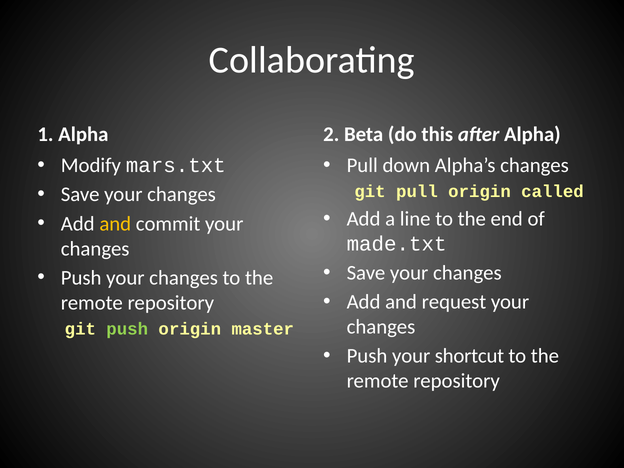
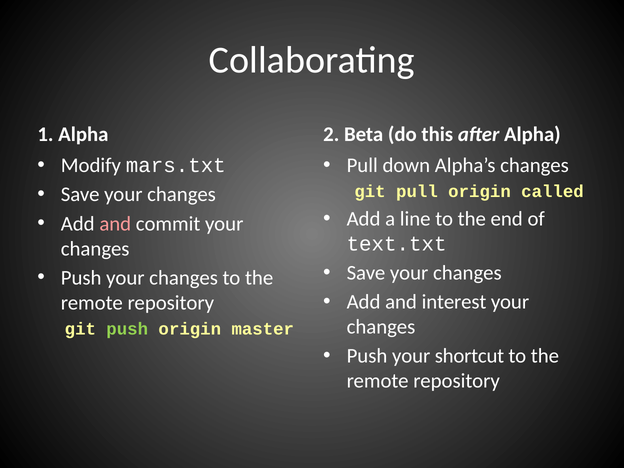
and colour: yellow -> pink (115, 224)
made.txt: made.txt -> text.txt (397, 244)
request: request -> interest (454, 302)
